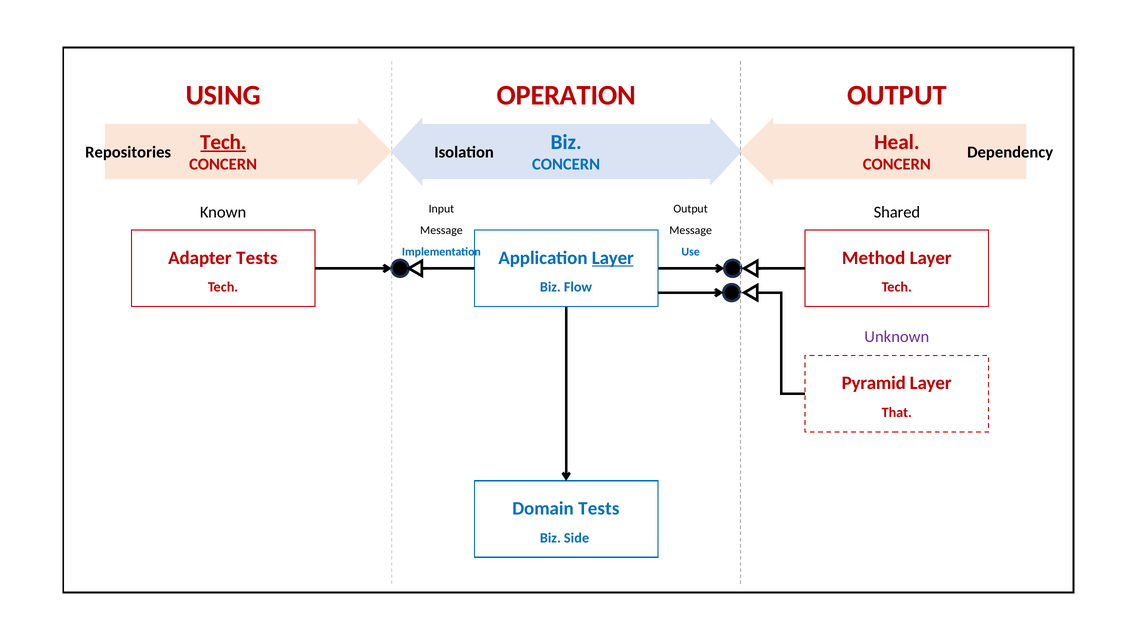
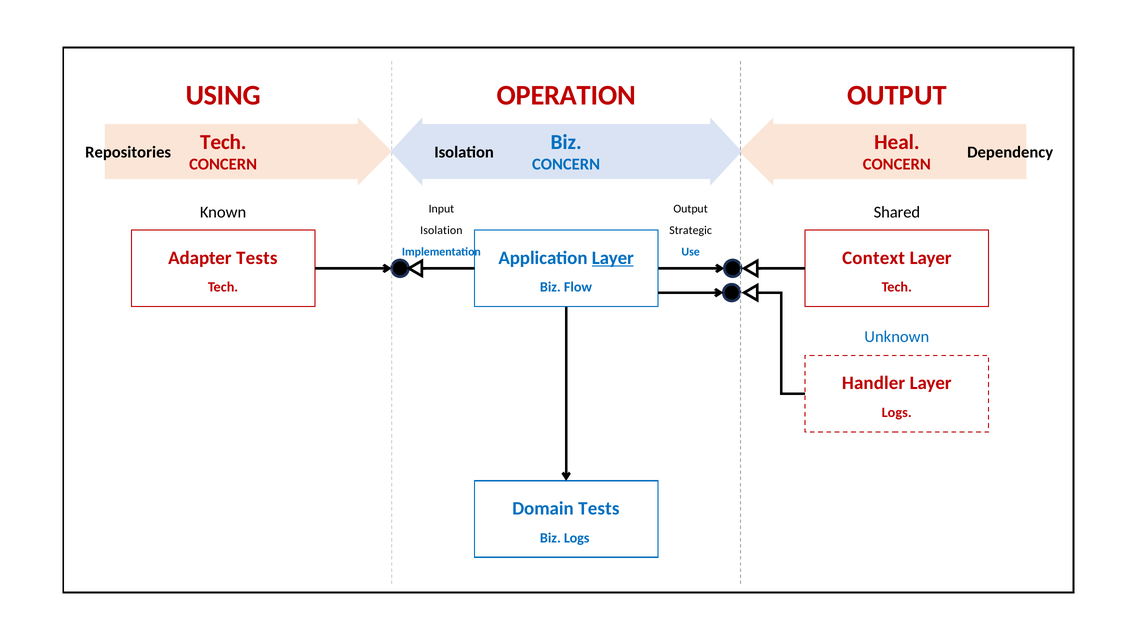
Tech underline: present -> none (223, 142)
Message: Message -> Isolation (441, 230)
Message: Message -> Strategic (691, 230)
Method: Method -> Context (874, 258)
Unknown colour: purple -> blue (897, 337)
Pyramid: Pyramid -> Handler (874, 383)
That: That -> Logs (897, 412)
Biz Side: Side -> Logs (577, 538)
